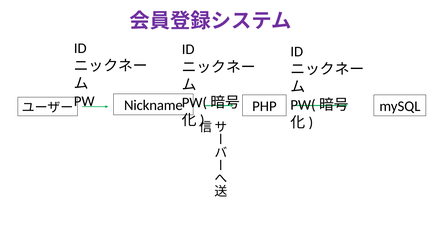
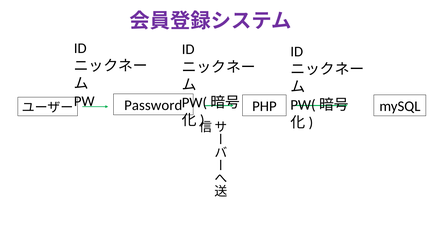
Nickname: Nickname -> Password (153, 105)
